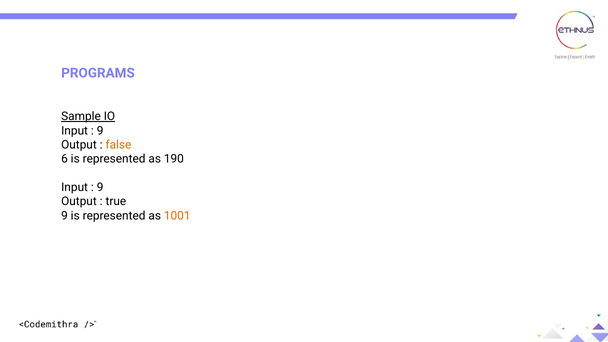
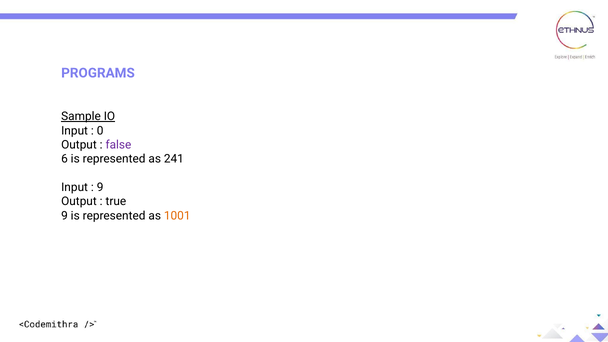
9: 9 -> 0 (100, 131)
false colour: orange -> purple (118, 145)
190: 190 -> 241 (174, 159)
